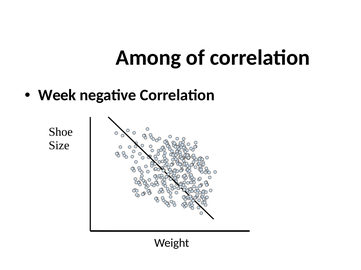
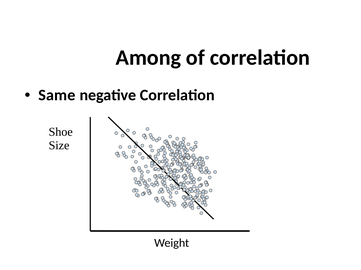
Week: Week -> Same (57, 95)
